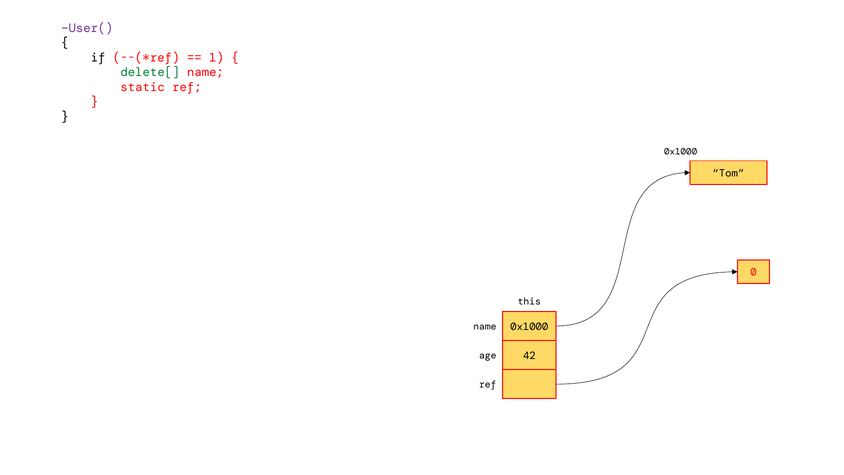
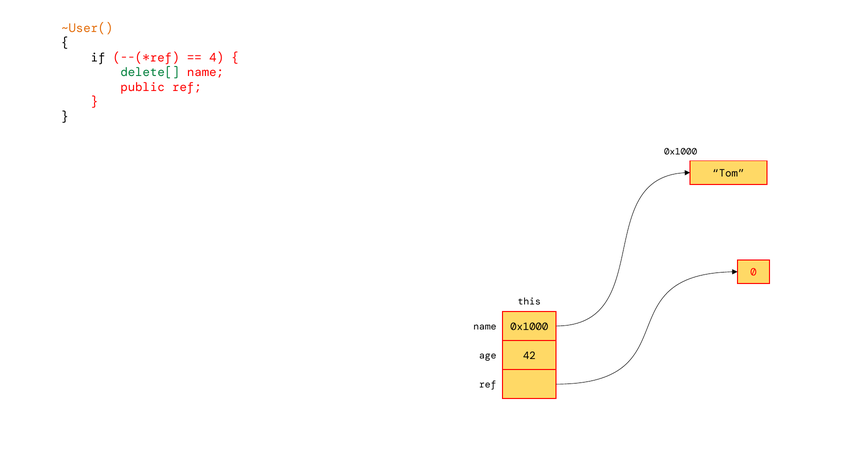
~User( colour: purple -> orange (87, 28)
1: 1 -> 4 (216, 58)
static: static -> public (143, 87)
